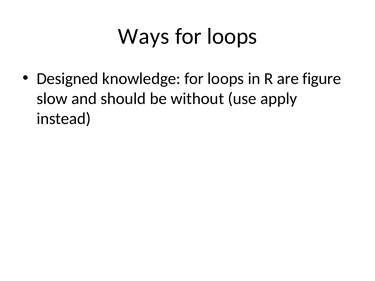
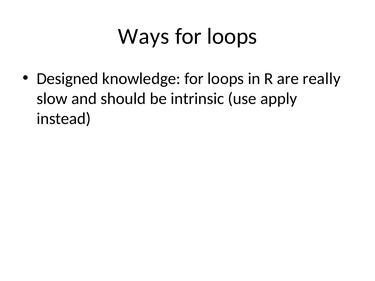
figure: figure -> really (322, 79)
without: without -> intrinsic (197, 99)
